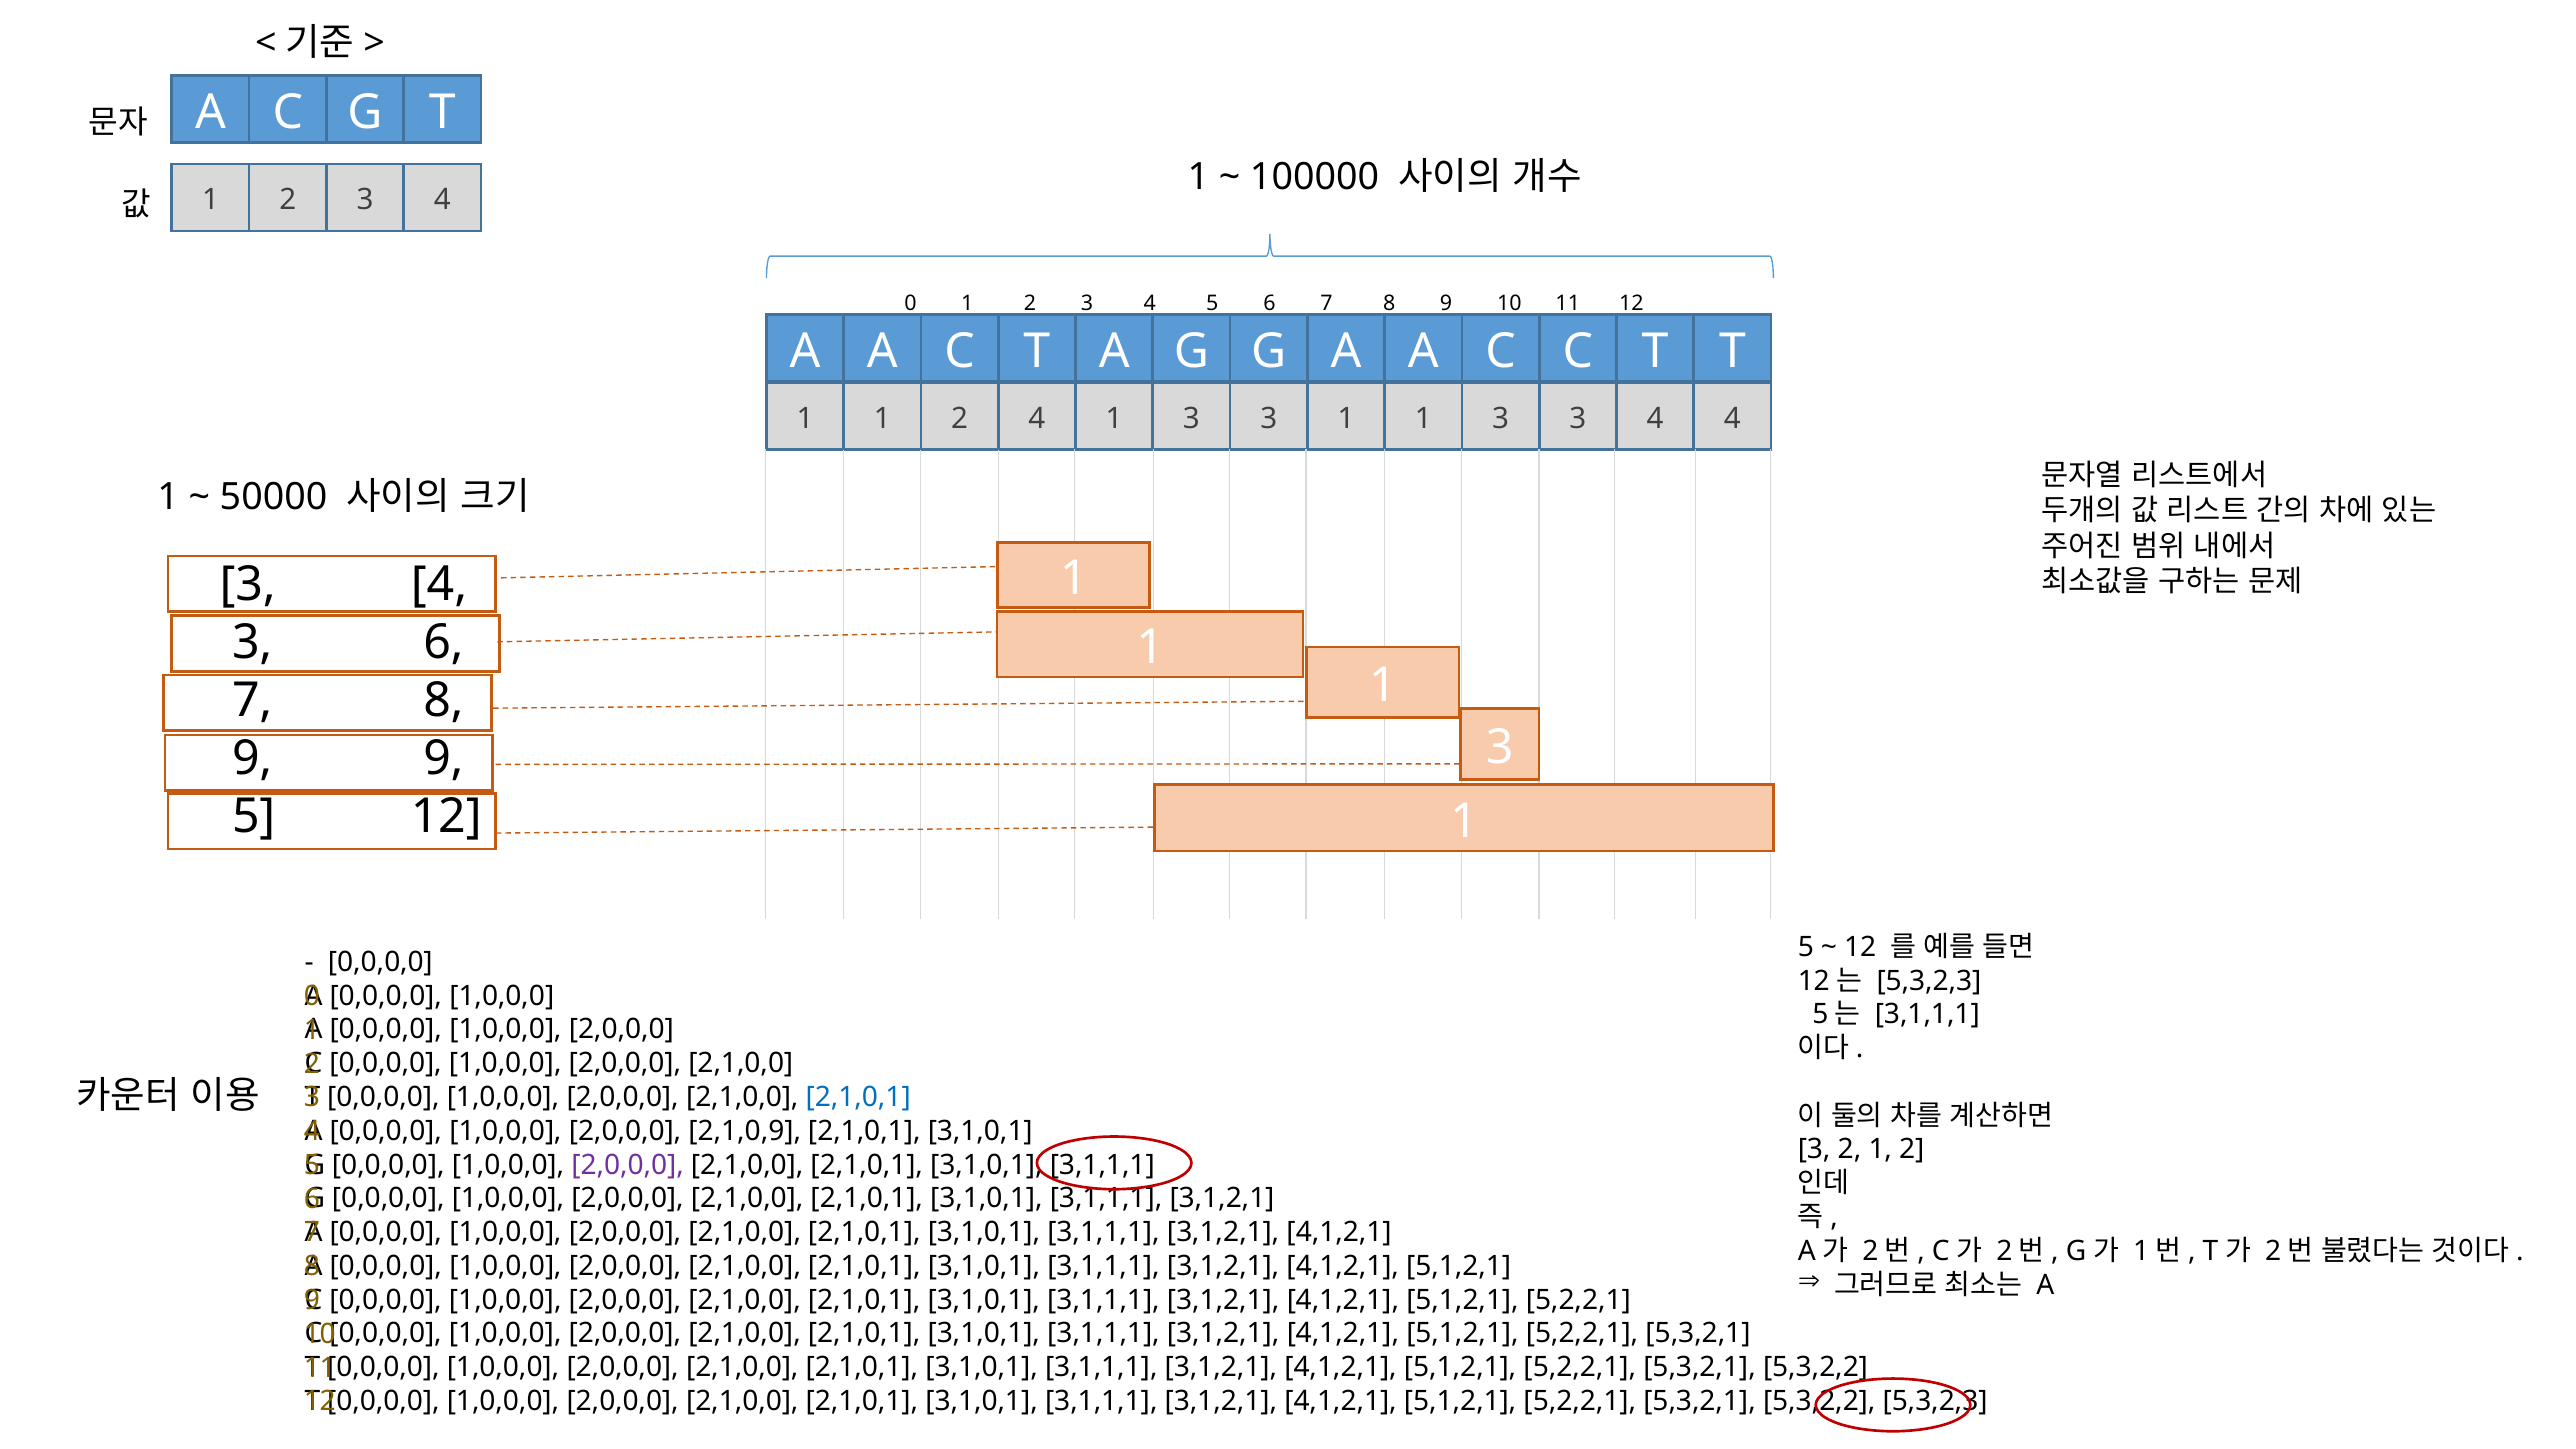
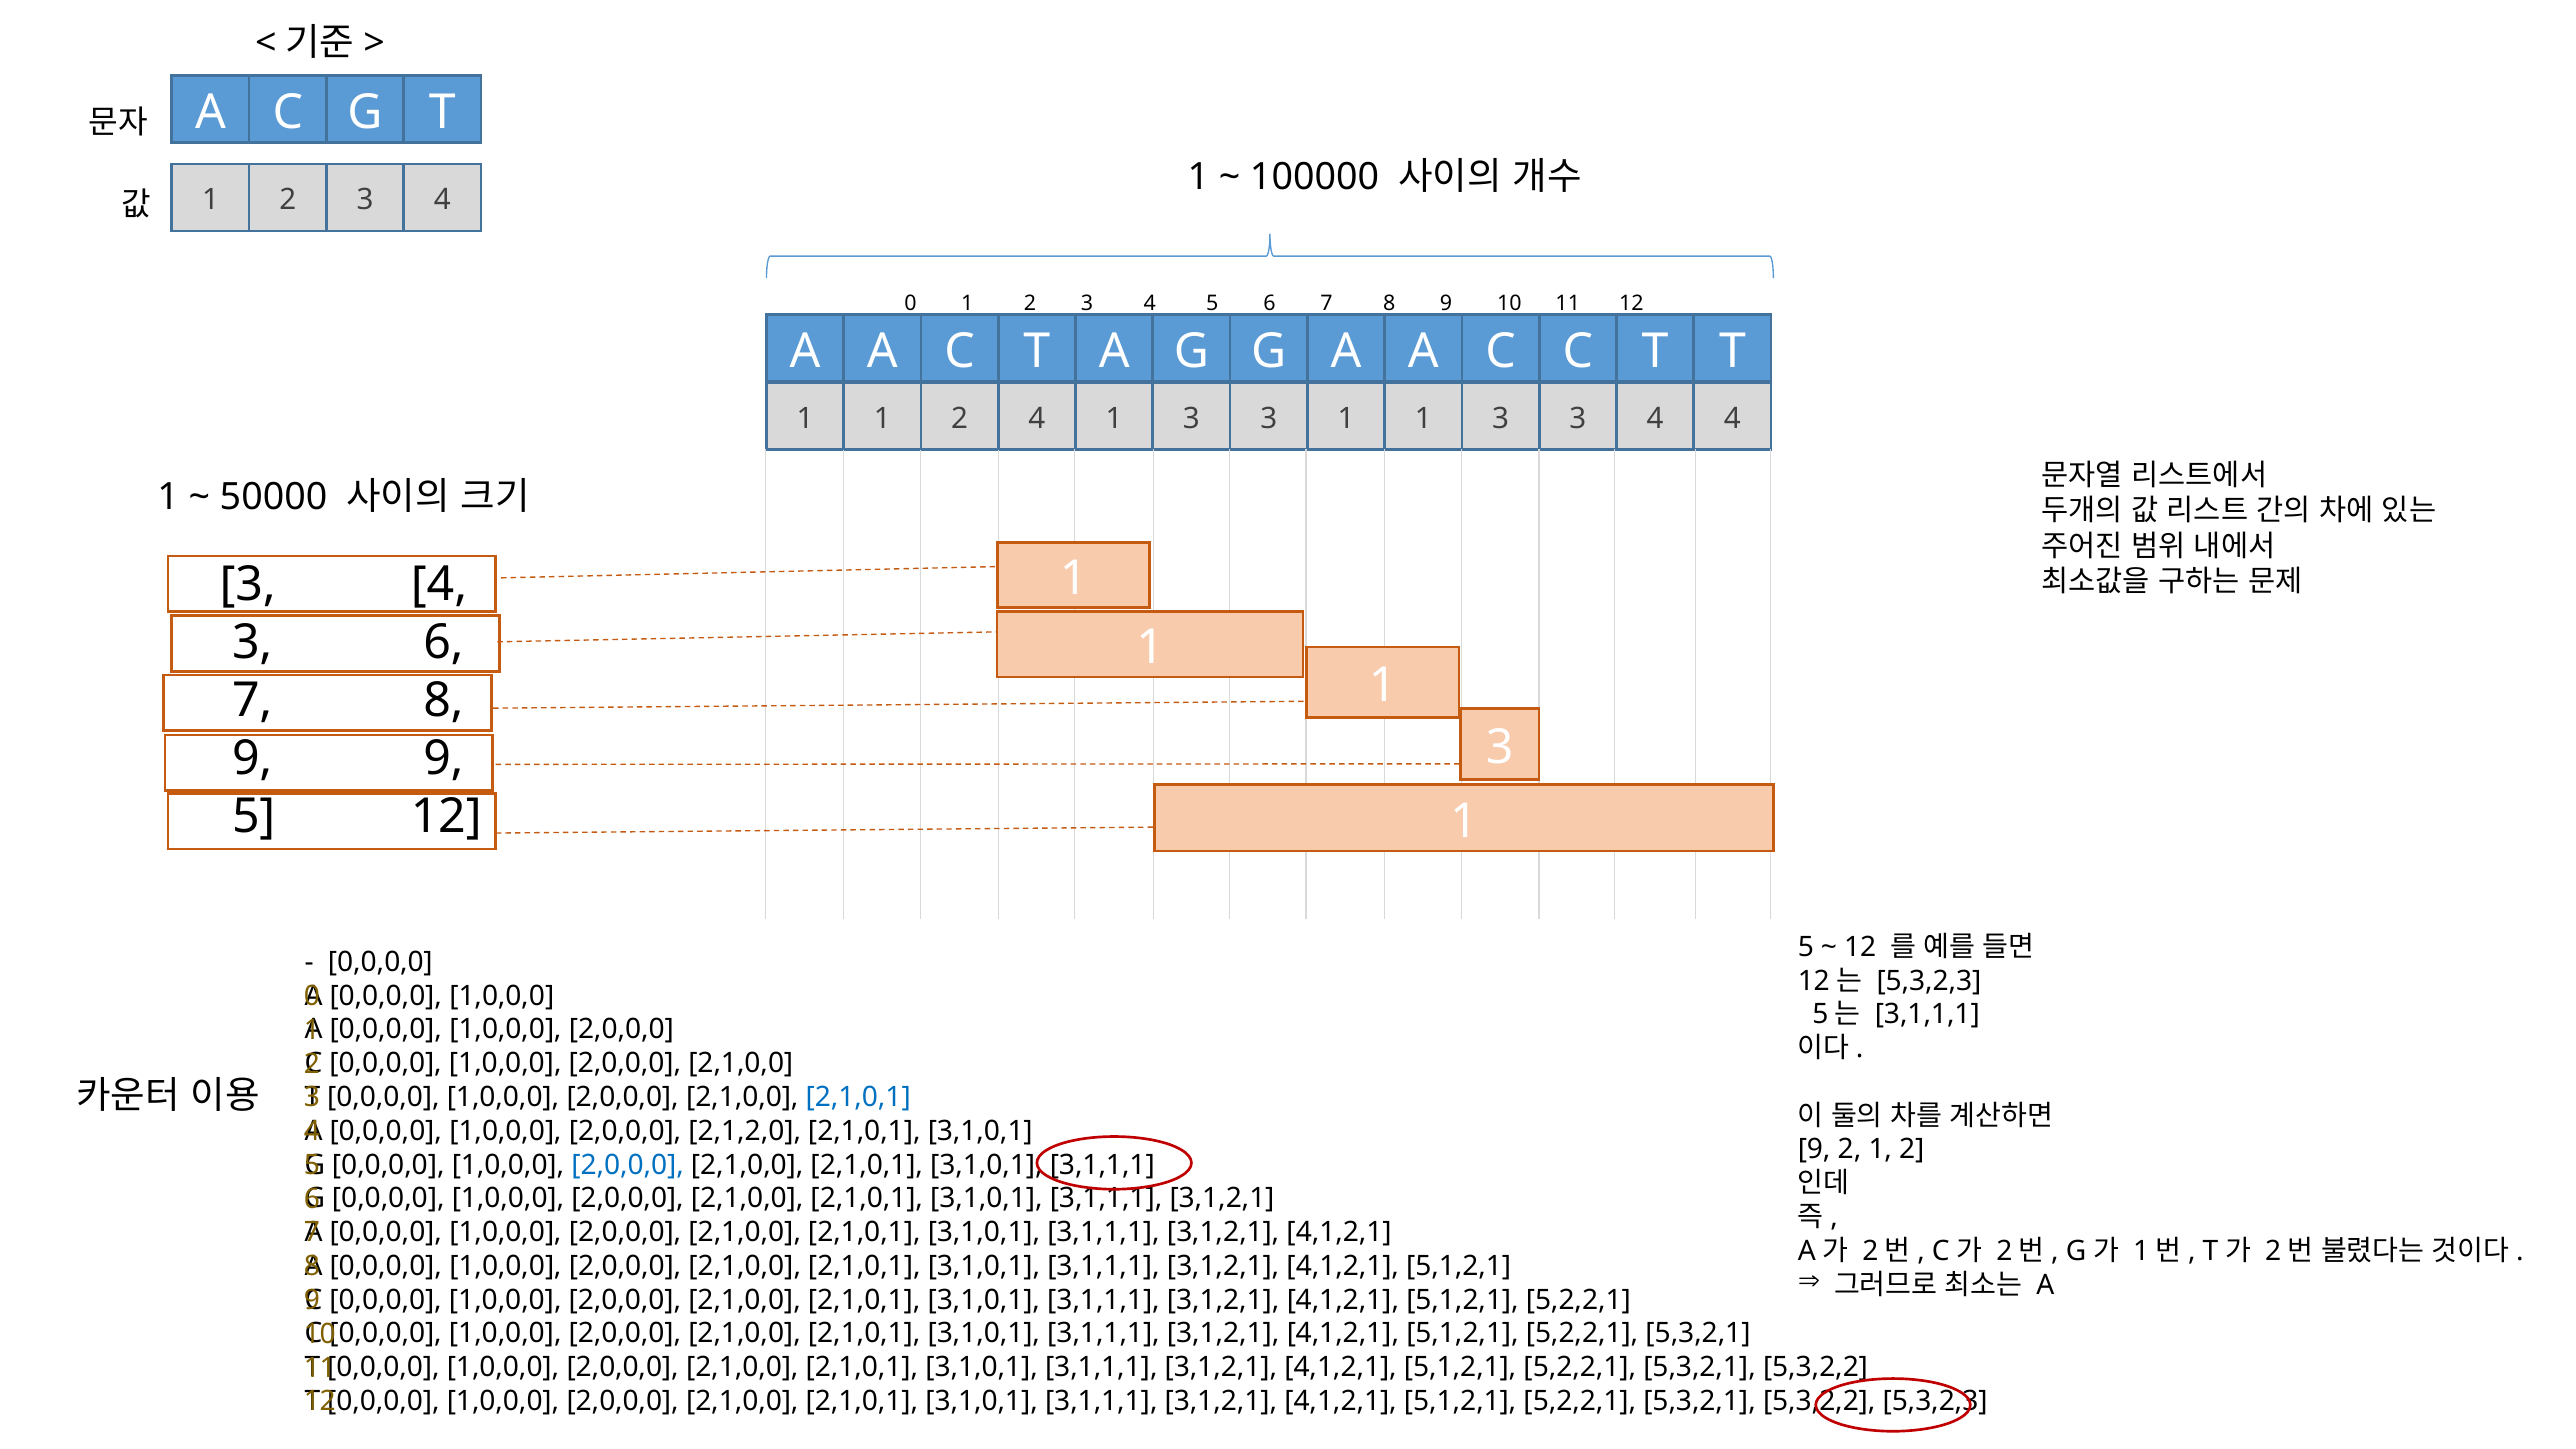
2,1,0,9: 2,1,0,9 -> 2,1,2,0 (745, 1131)
3: 3 -> 9 (1814, 1150)
2,0,0,0 colour: purple -> blue (628, 1165)
